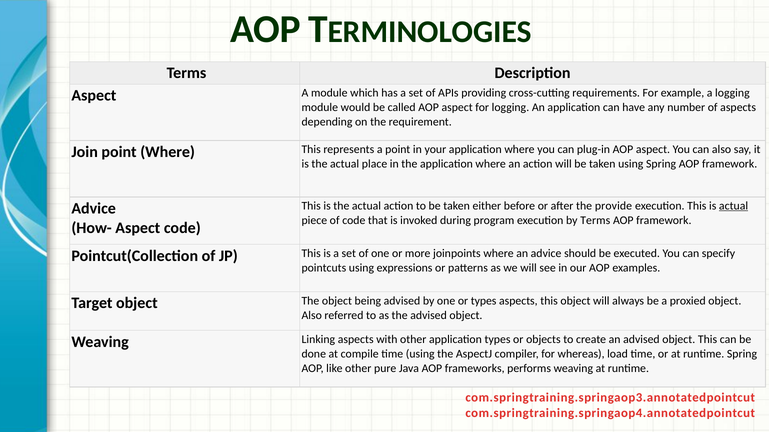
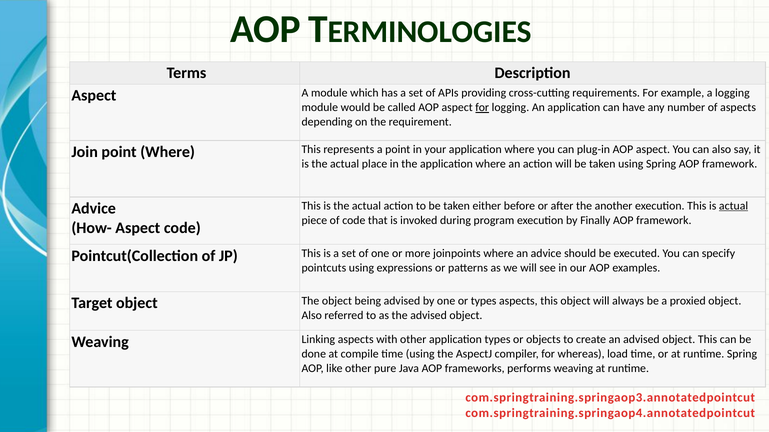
for underline: none -> present (482, 108)
provide: provide -> another (614, 206)
by Terms: Terms -> Finally (595, 221)
